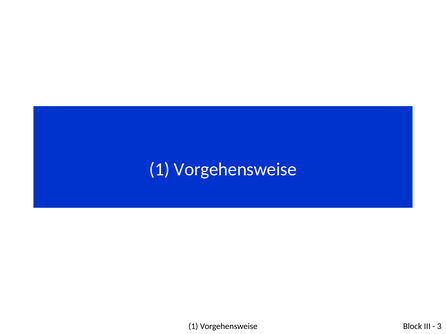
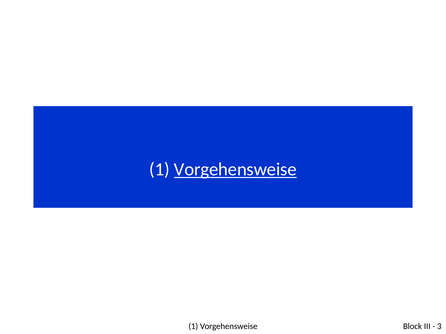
Vorgehensweise underline: none -> present (235, 170)
